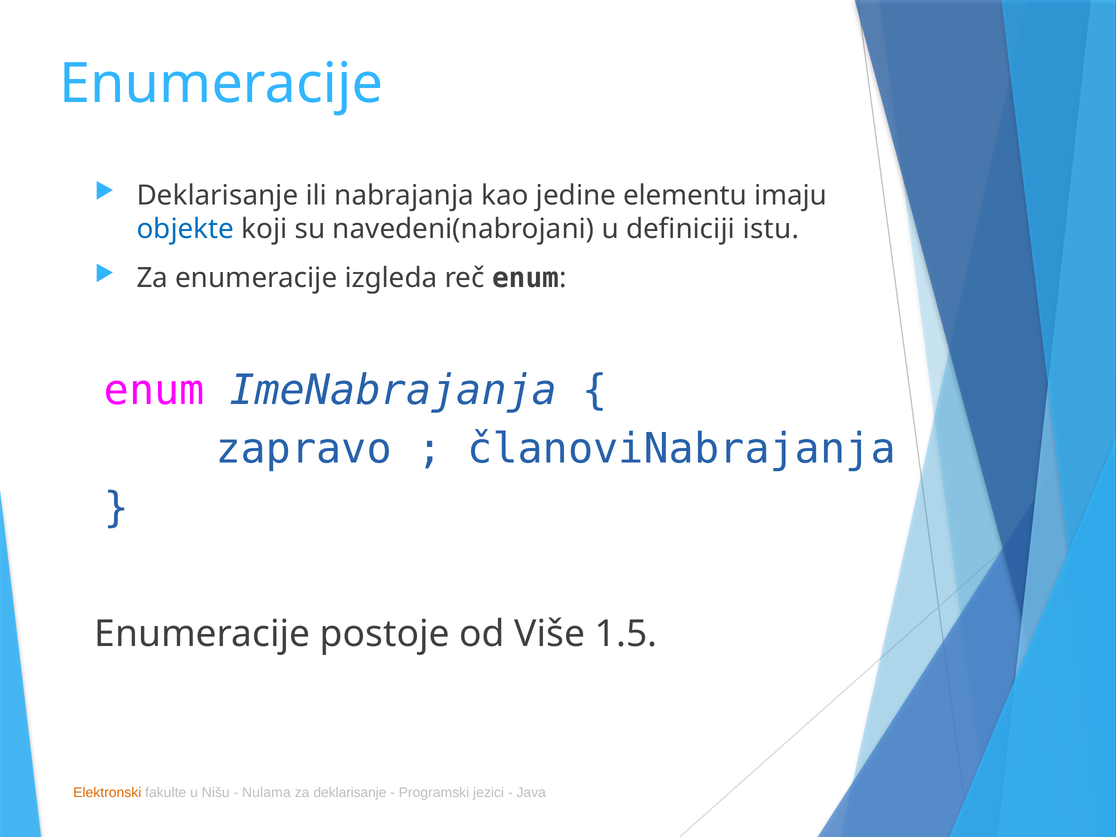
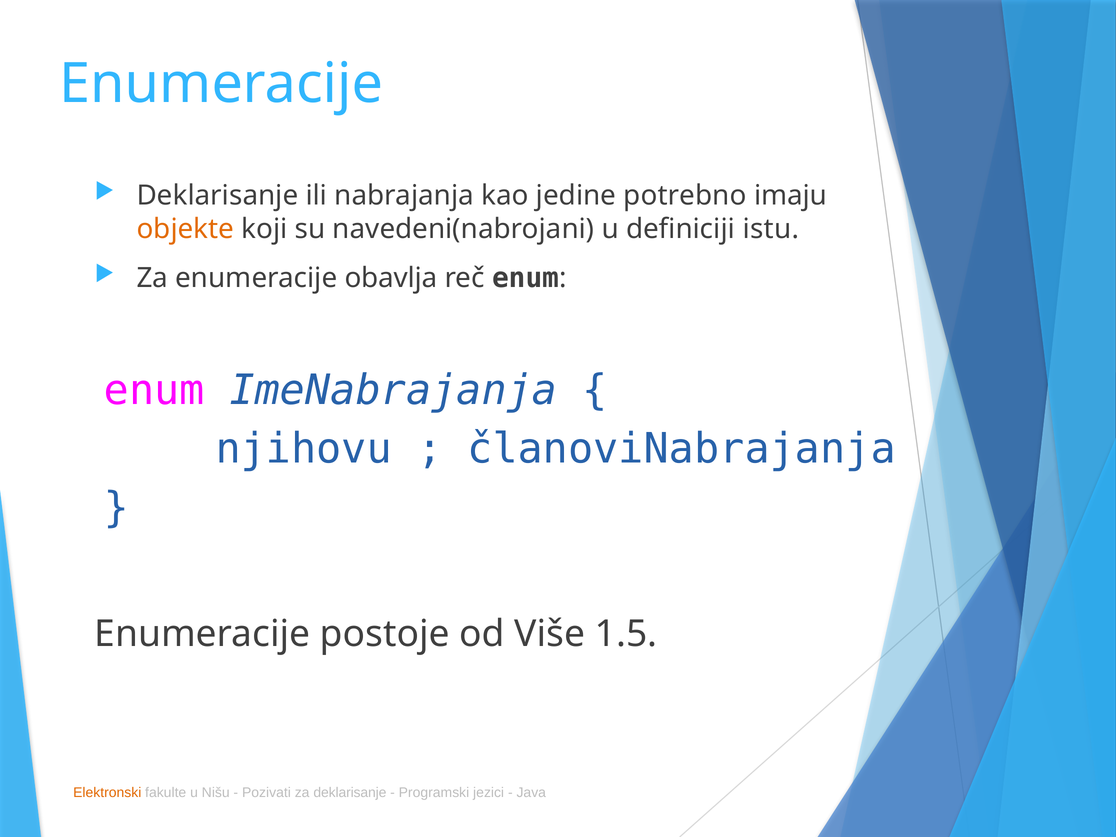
elementu: elementu -> potrebno (685, 196)
objekte colour: blue -> orange (185, 229)
izgleda: izgleda -> obavlja (391, 278)
zapravo: zapravo -> njihovu (304, 449)
Nulama: Nulama -> Pozivati (266, 793)
